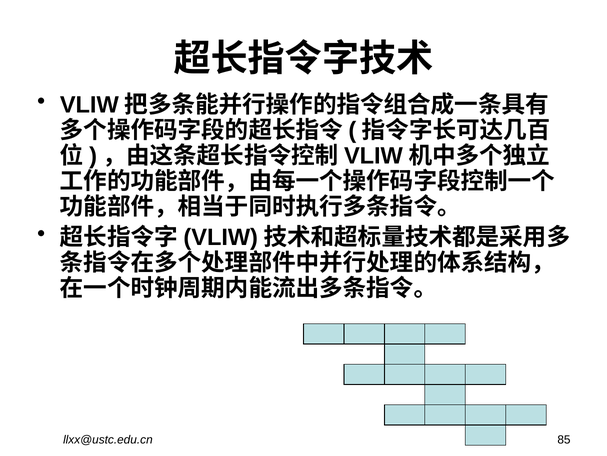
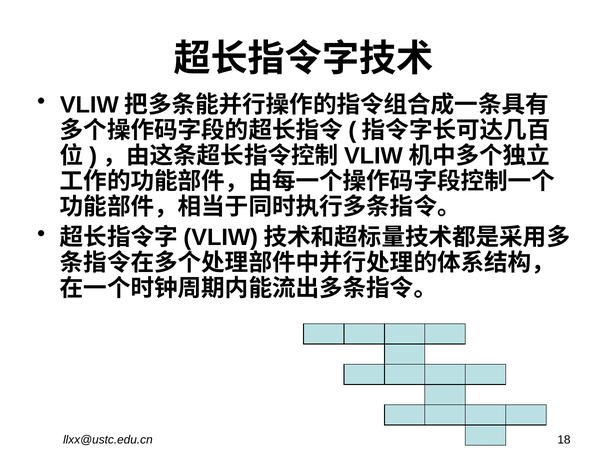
85: 85 -> 18 (564, 439)
